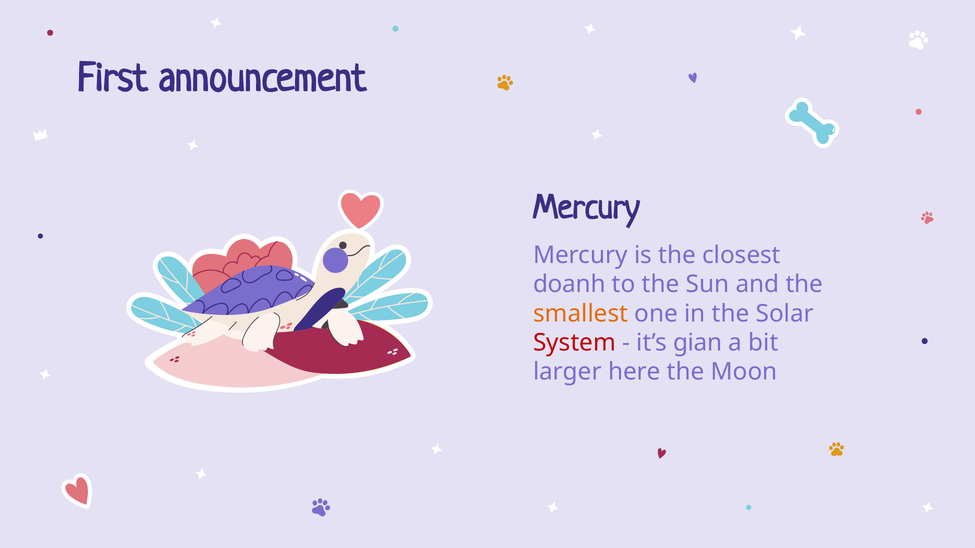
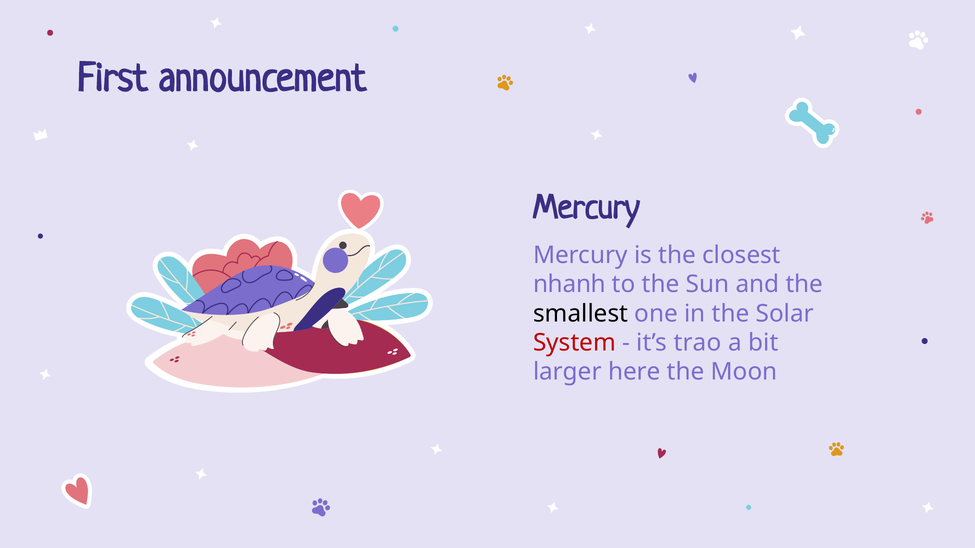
doanh: doanh -> nhanh (569, 284)
smallest colour: orange -> black (581, 314)
gian: gian -> trao (698, 343)
